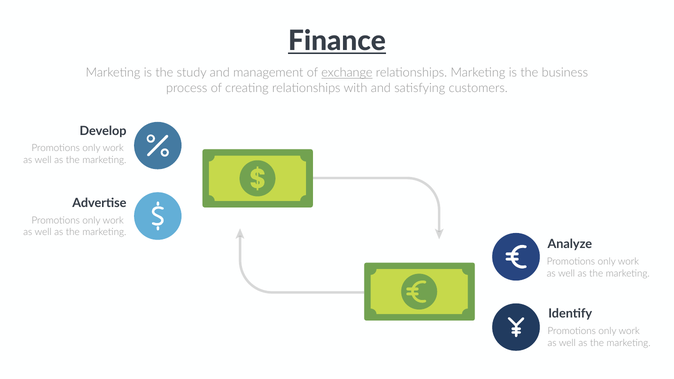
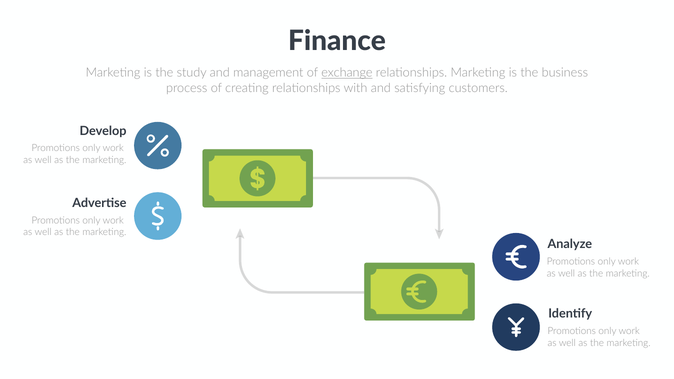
Finance underline: present -> none (337, 41)
